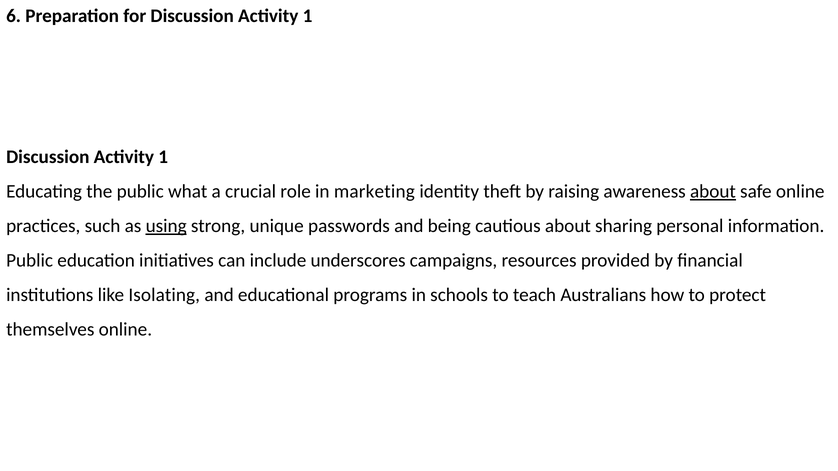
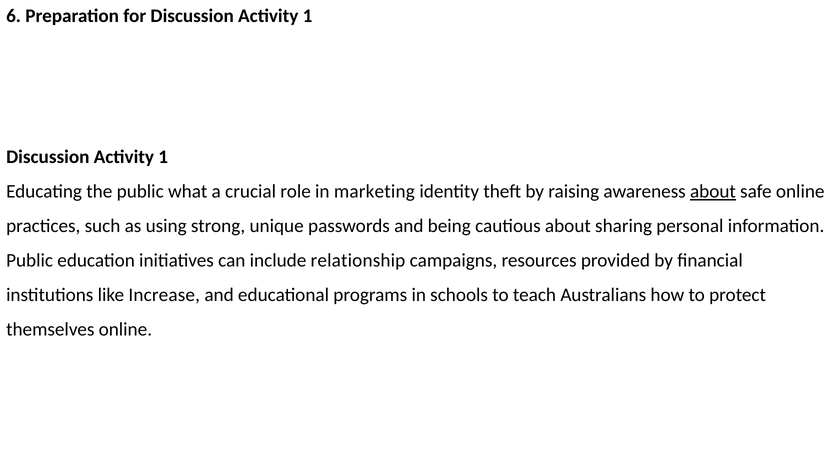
using underline: present -> none (166, 226)
underscores: underscores -> relationship (358, 261)
Isolating: Isolating -> Increase (164, 295)
